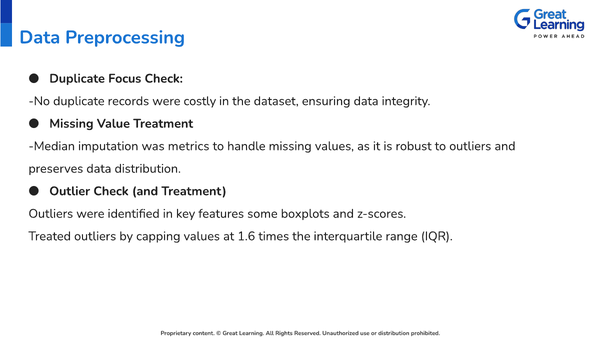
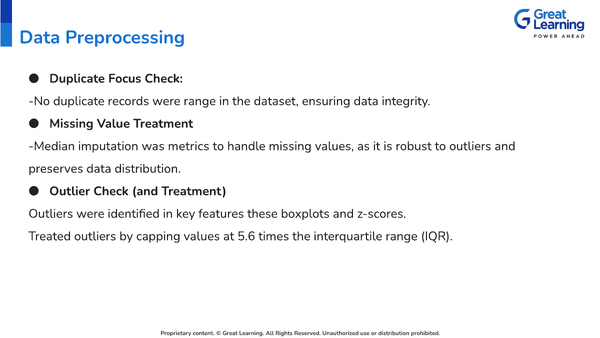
were costly: costly -> range (200, 101)
some: some -> these (262, 213)
1.6: 1.6 -> 5.6 (246, 236)
